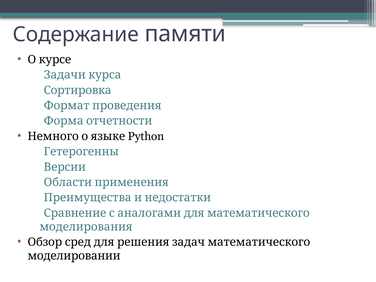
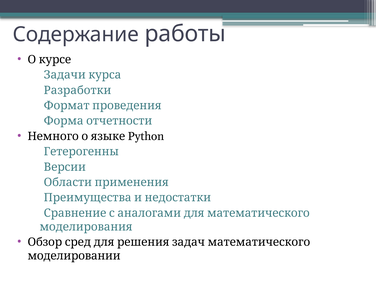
памяти: памяти -> работы (185, 34)
Сортировка: Сортировка -> Разработки (78, 90)
